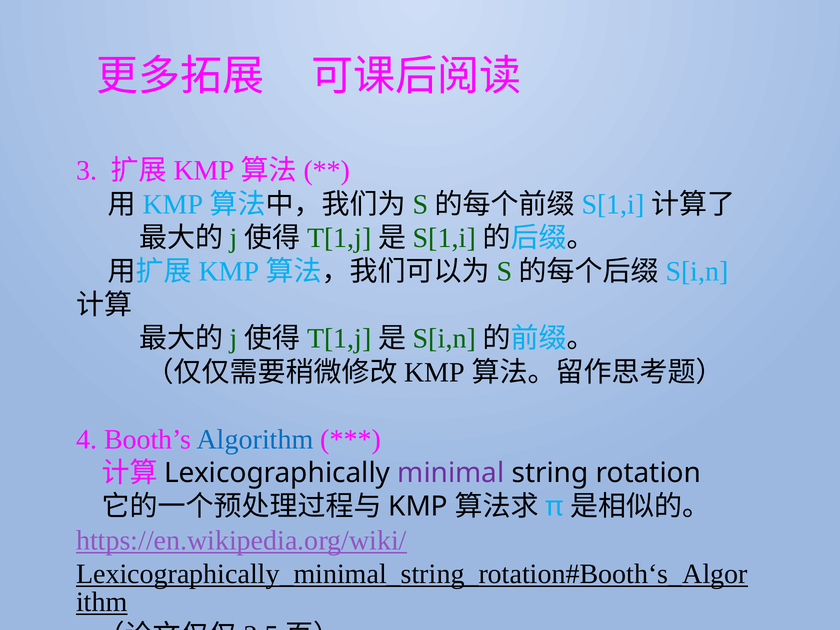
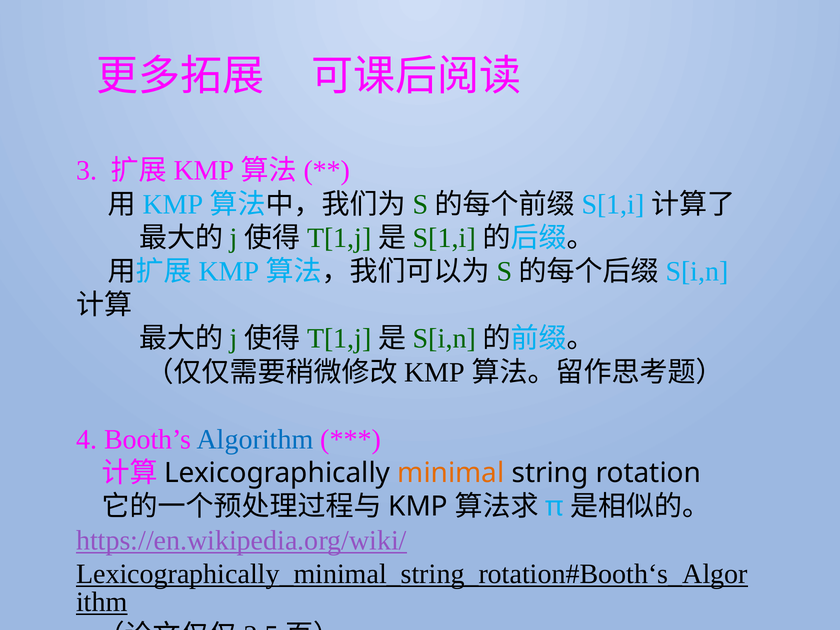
minimal colour: purple -> orange (451, 473)
